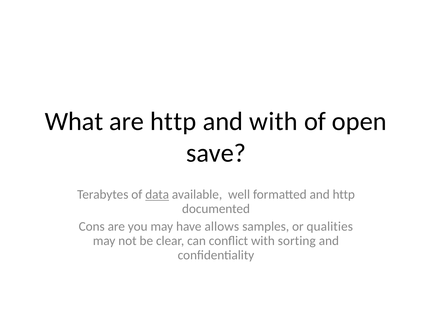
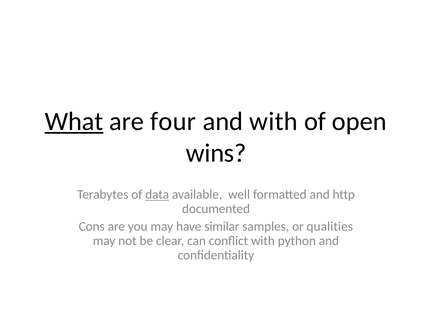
What underline: none -> present (74, 121)
are http: http -> four (173, 121)
save: save -> wins (216, 153)
allows: allows -> similar (222, 227)
sorting: sorting -> python (297, 241)
